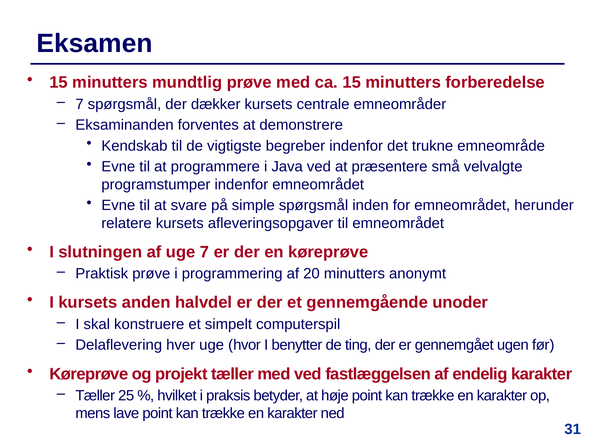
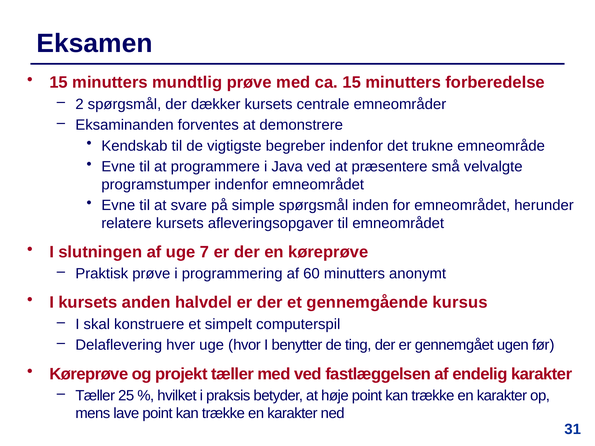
7: 7 -> 2 (79, 104)
20: 20 -> 60 (311, 274)
unoder: unoder -> kursus (460, 303)
